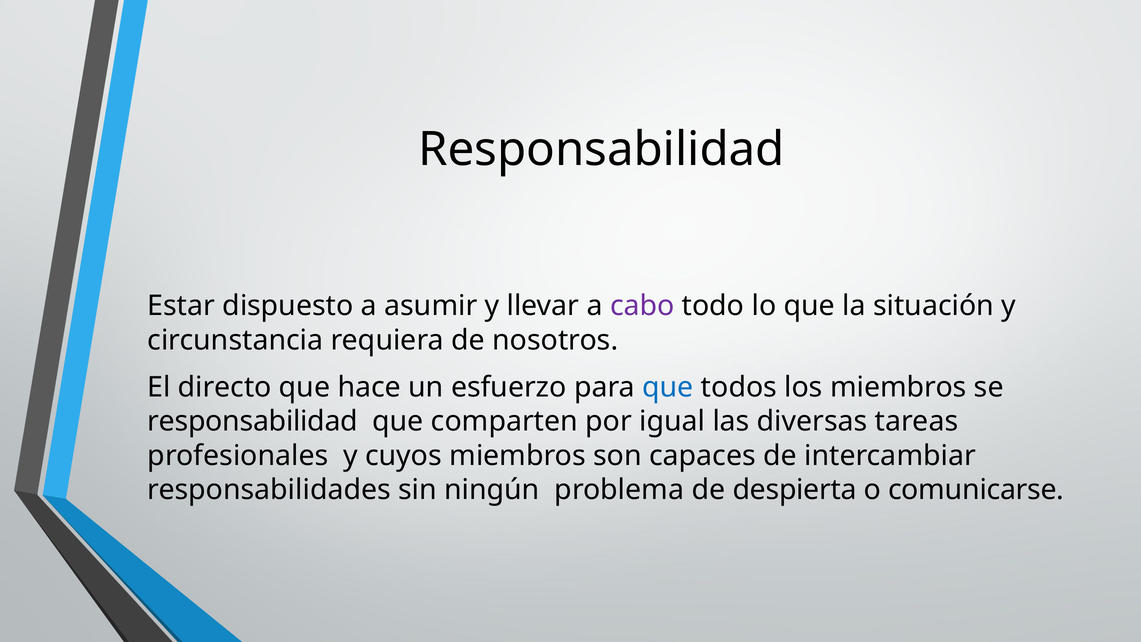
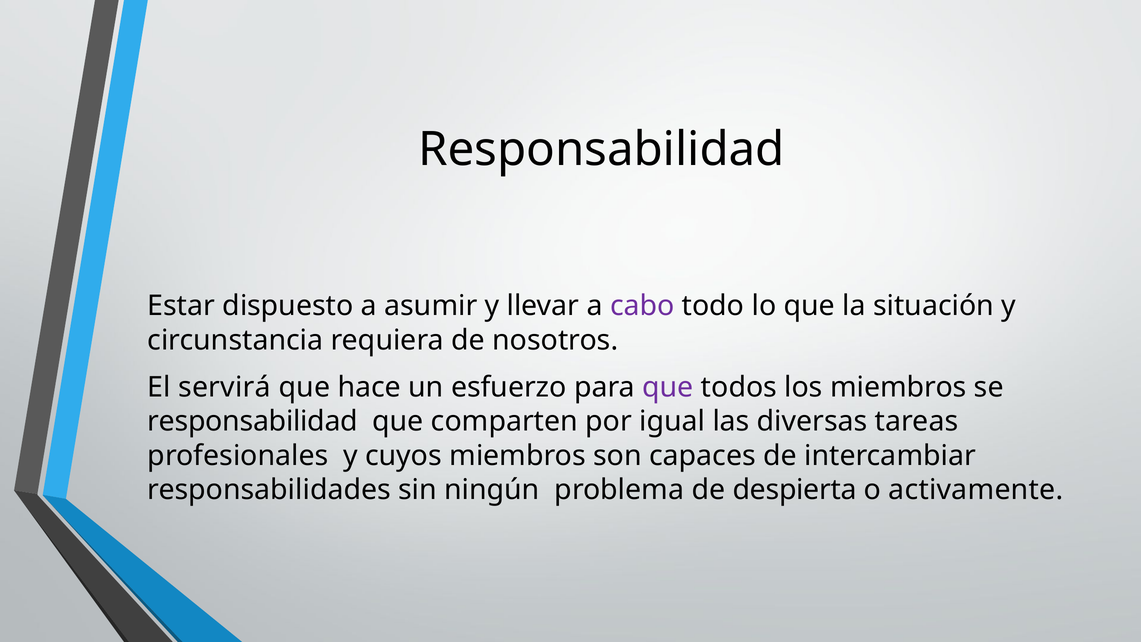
directo: directo -> servirá (225, 387)
que colour: blue -> purple (668, 387)
comunicarse: comunicarse -> activamente (976, 490)
